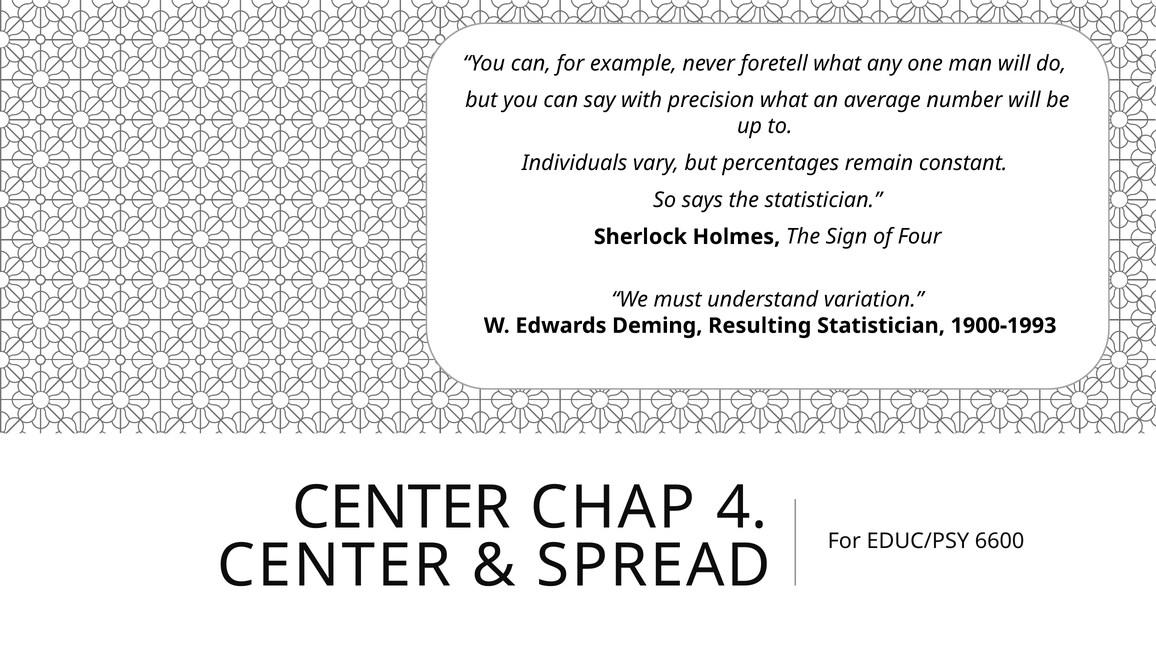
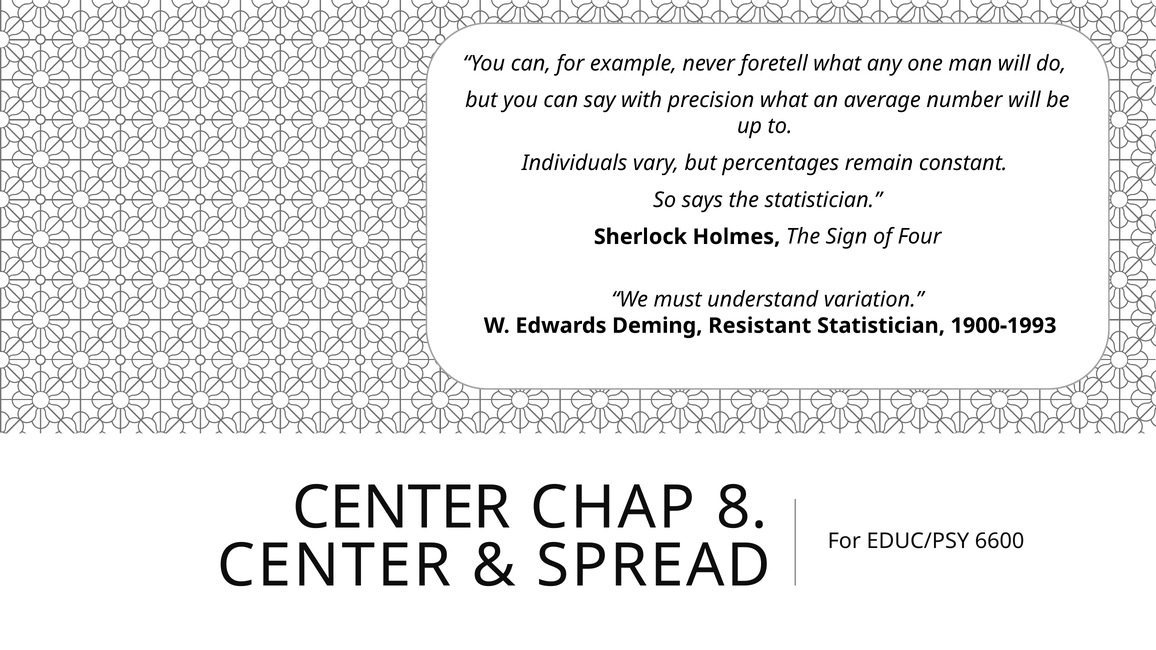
Resulting: Resulting -> Resistant (760, 326)
4: 4 -> 8 (742, 508)
